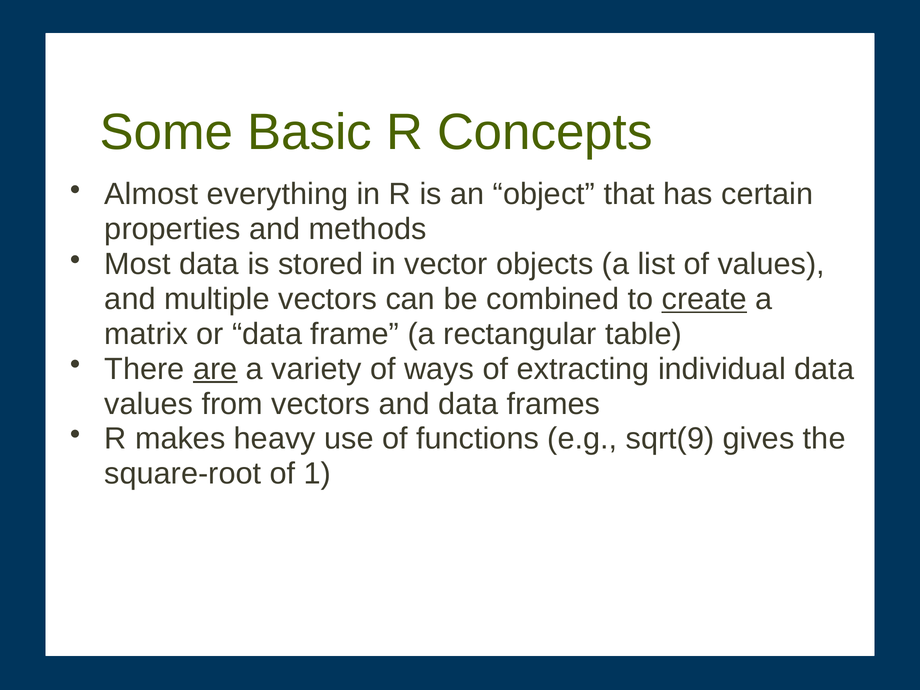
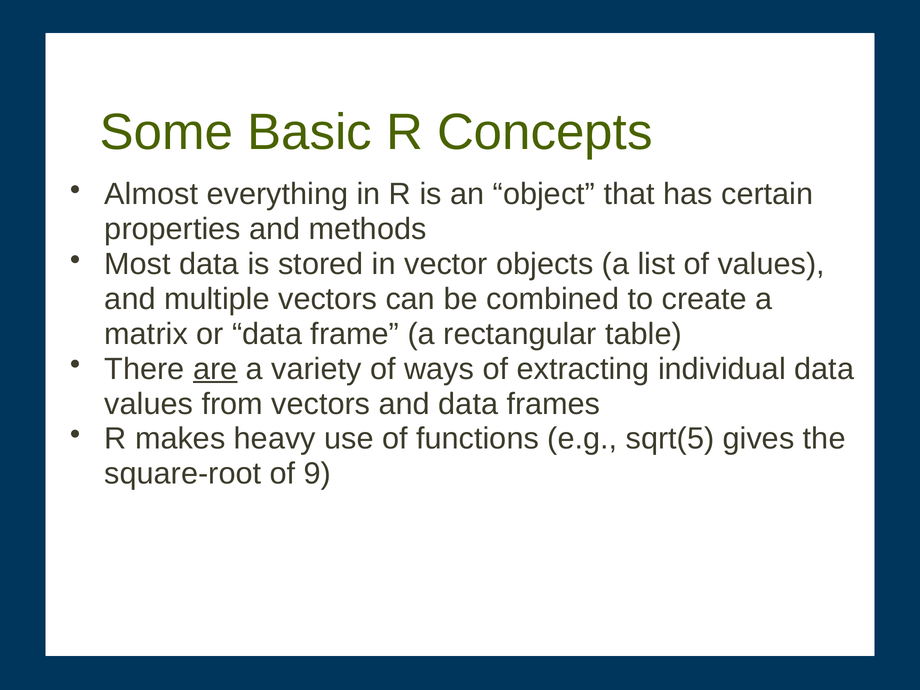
create underline: present -> none (704, 299)
sqrt(9: sqrt(9 -> sqrt(5 (670, 439)
1: 1 -> 9 (317, 474)
